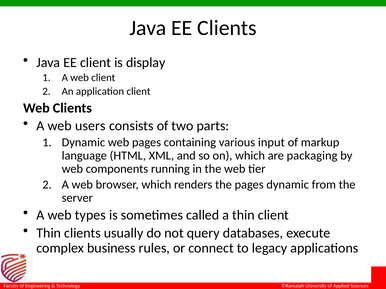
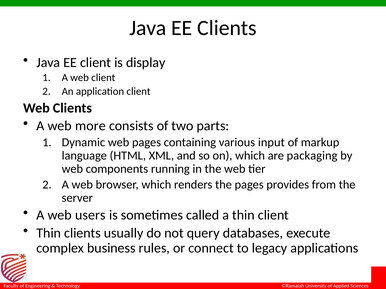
users: users -> more (90, 126)
pages dynamic: dynamic -> provides (288, 185)
types: types -> users (90, 215)
